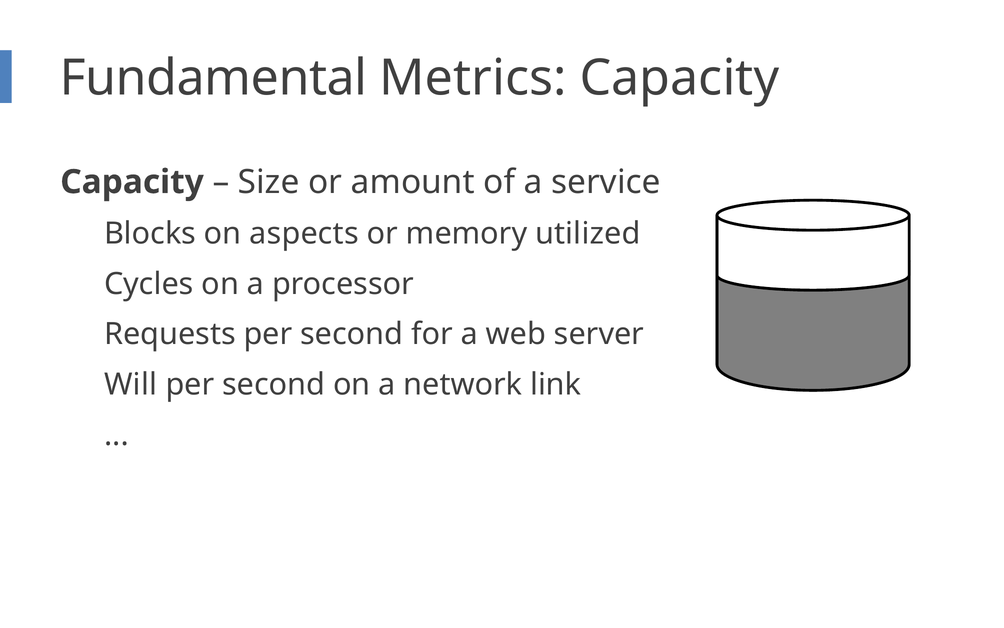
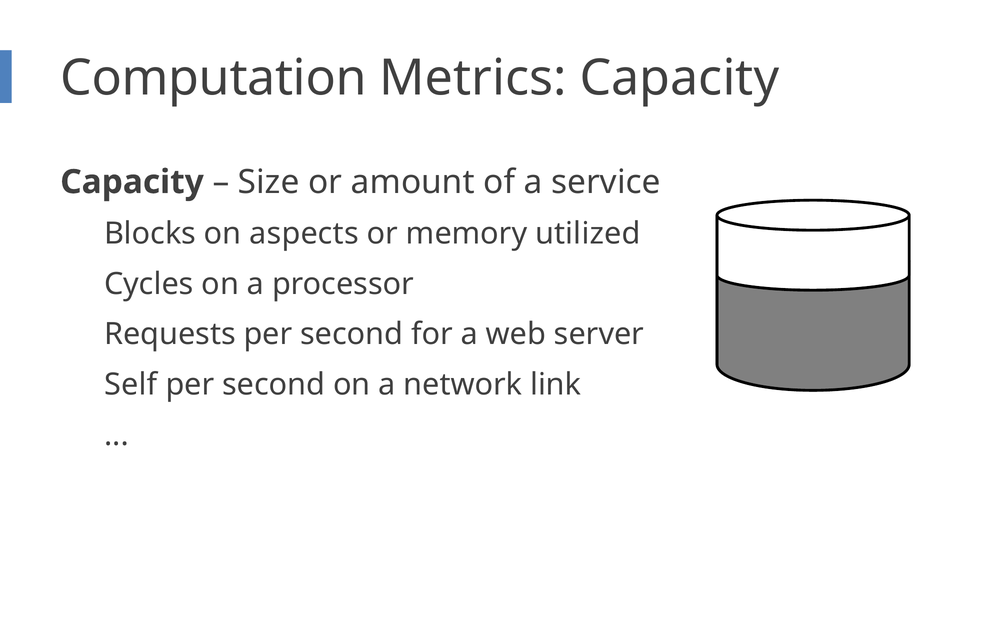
Fundamental: Fundamental -> Computation (213, 78)
Will: Will -> Self (131, 384)
